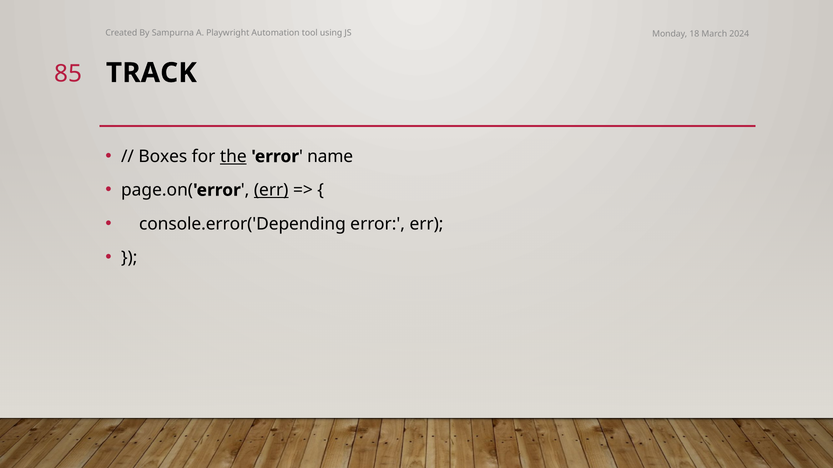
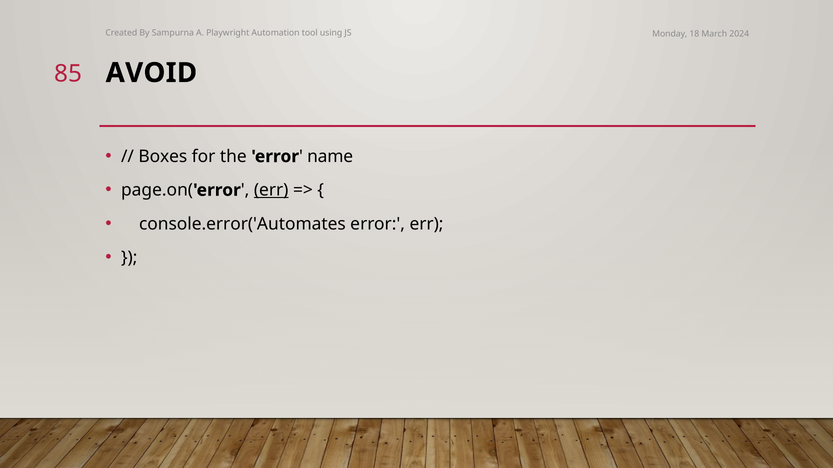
TRACK: TRACK -> AVOID (151, 73)
the underline: present -> none (233, 157)
console.error('Depending: console.error('Depending -> console.error('Automates (242, 224)
